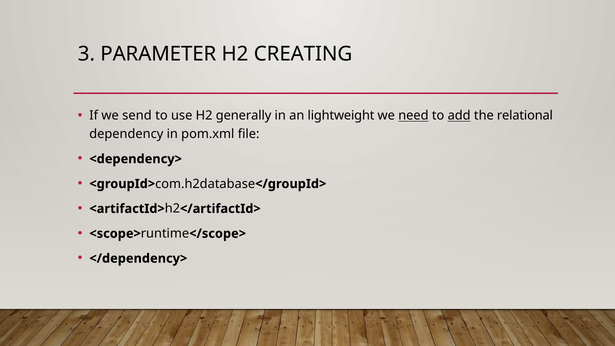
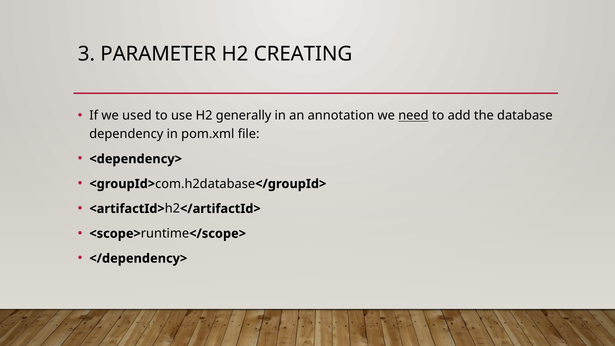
send: send -> used (137, 116)
lightweight: lightweight -> annotation (341, 116)
add underline: present -> none (459, 116)
relational: relational -> database (525, 116)
